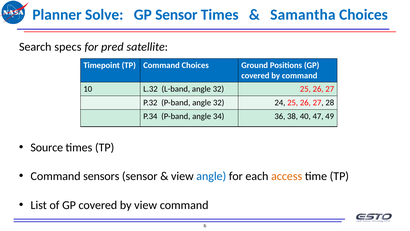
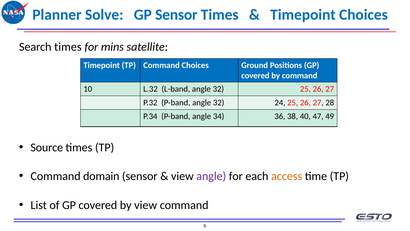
Samantha: Samantha -> Timepoint (303, 15)
Search specs: specs -> times (68, 47)
pred: pred -> mins (112, 47)
sensors: sensors -> domain (101, 176)
angle colour: blue -> purple (211, 176)
